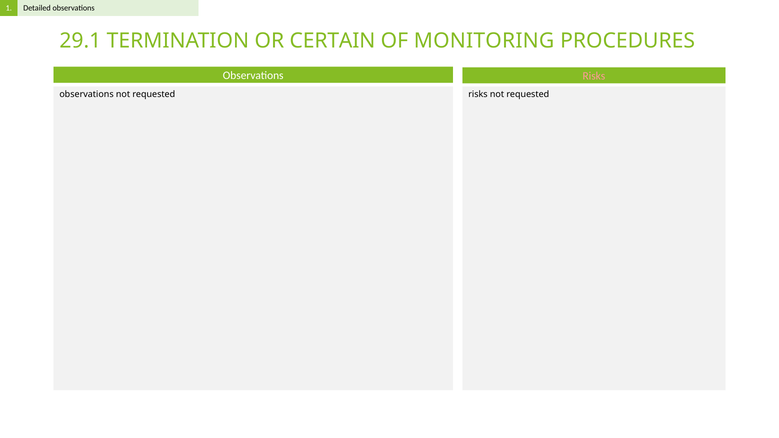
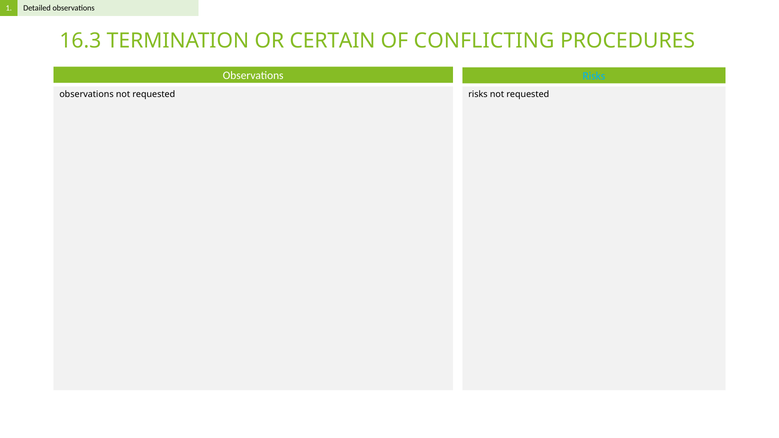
29.1: 29.1 -> 16.3 (80, 41)
MONITORING: MONITORING -> CONFLICTING (484, 41)
Risks colour: pink -> light blue (594, 76)
